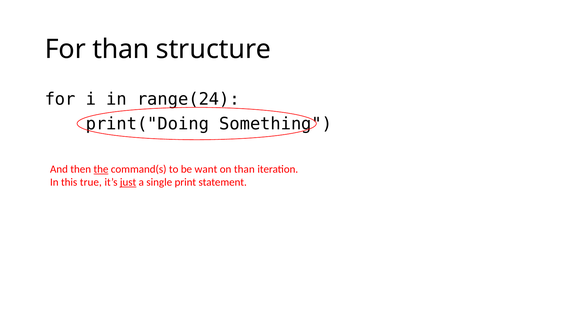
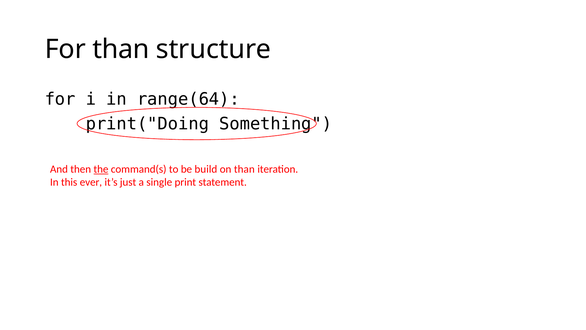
range(24: range(24 -> range(64 (188, 99)
want: want -> build (206, 169)
true: true -> ever (91, 182)
just underline: present -> none (128, 182)
